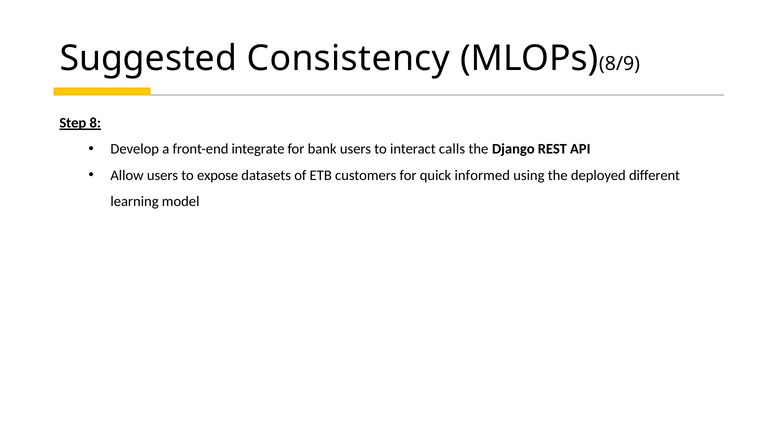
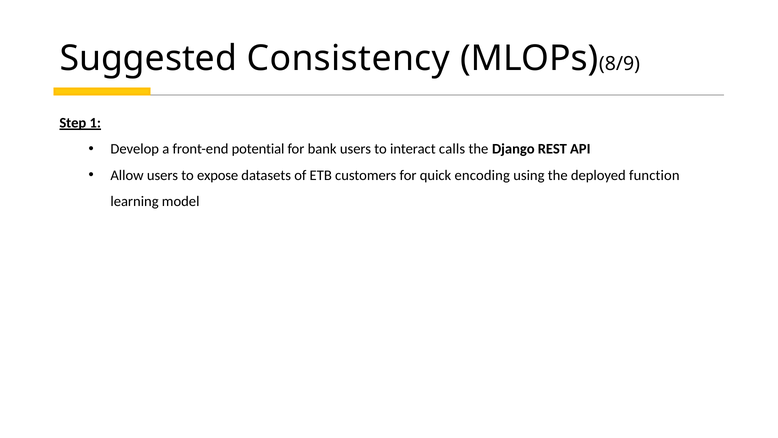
8: 8 -> 1 (95, 123)
integrate: integrate -> potential (258, 149)
informed: informed -> encoding (482, 175)
different: different -> function (654, 175)
